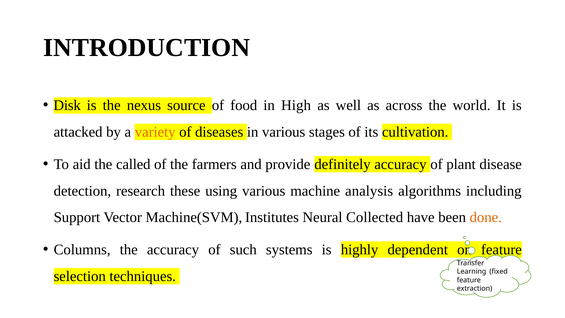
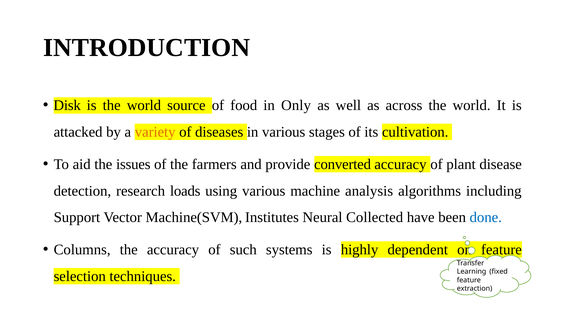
is the nexus: nexus -> world (144, 105)
High: High -> Only (296, 105)
called: called -> issues (133, 164)
definitely: definitely -> converted (343, 164)
these: these -> loads (185, 191)
done colour: orange -> blue (486, 217)
